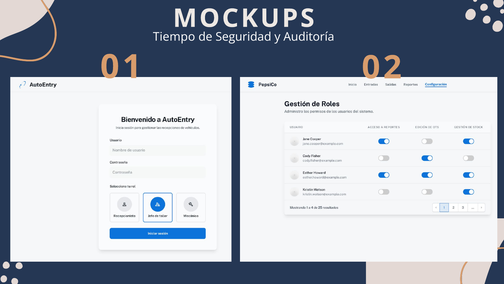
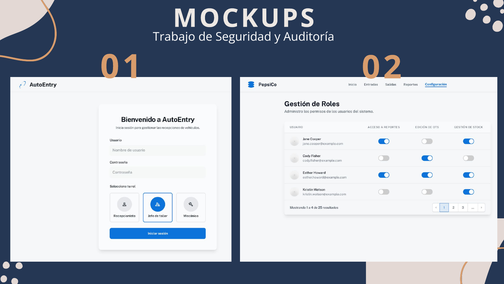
Tiempo: Tiempo -> Trabajo (174, 37)
